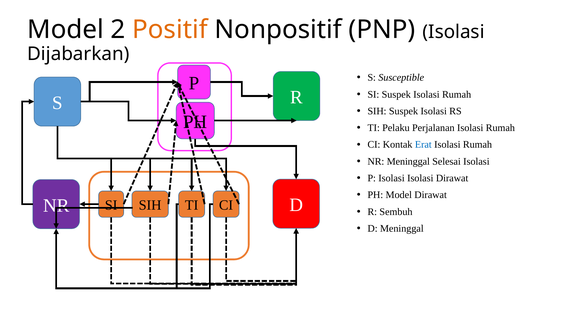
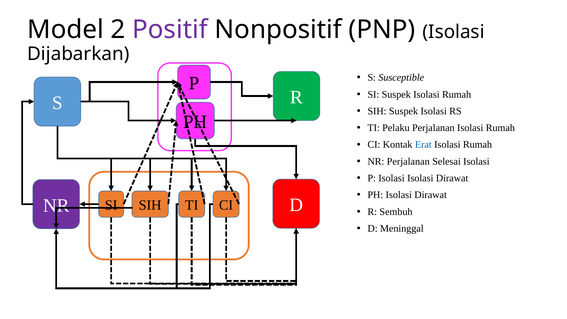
Positif colour: orange -> purple (170, 30)
NR Meninggal: Meninggal -> Perjalanan (408, 161)
PH Model: Model -> Isolasi (399, 195)
